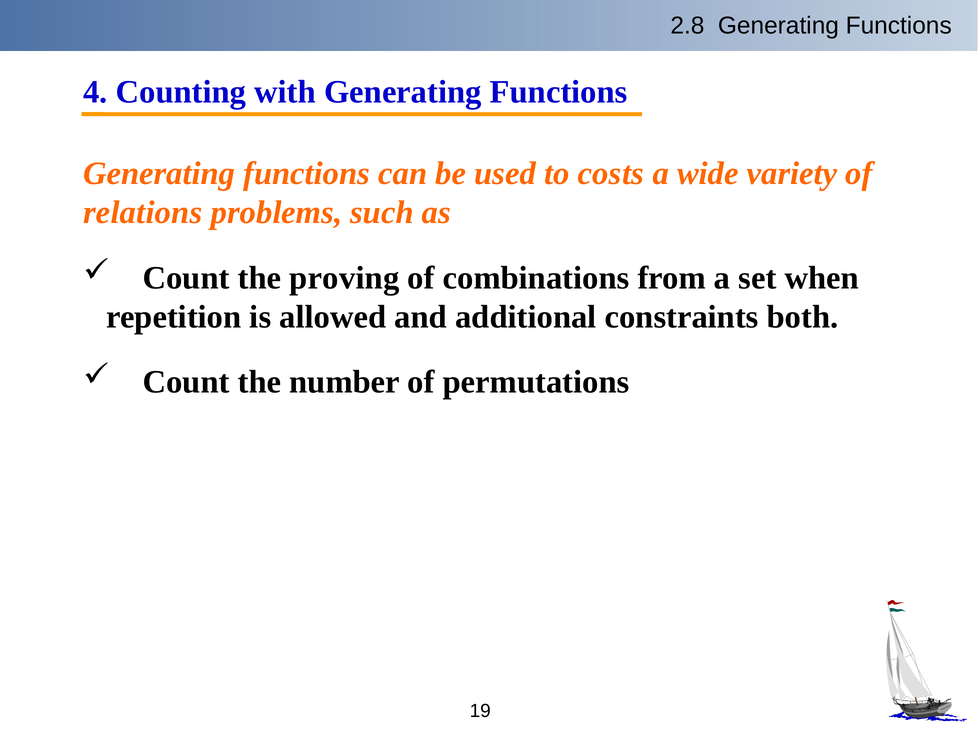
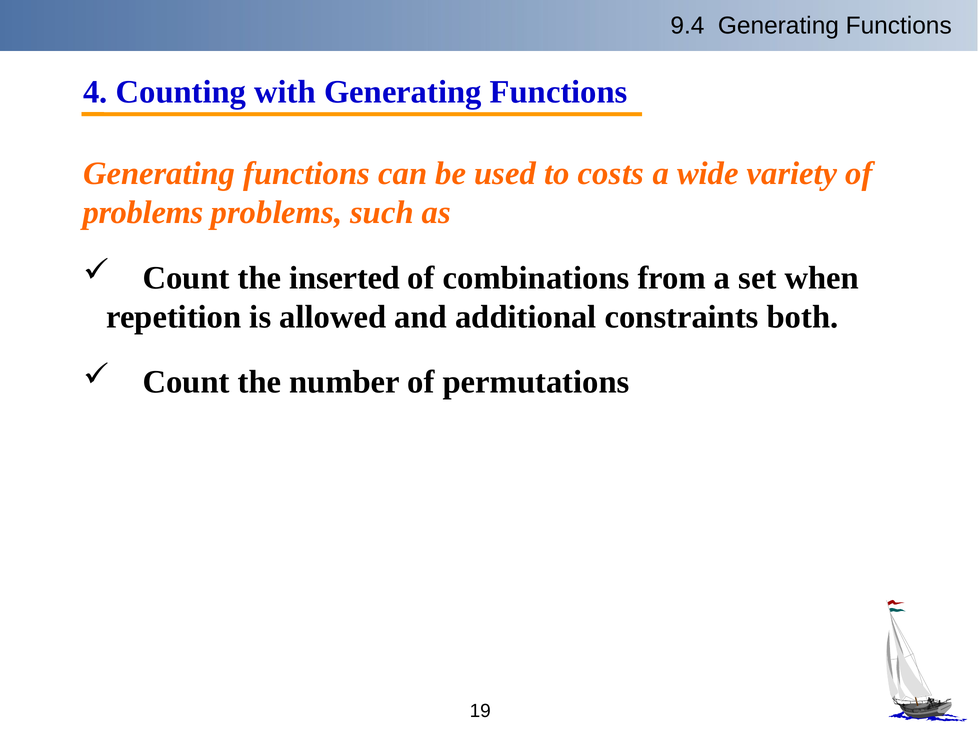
2.8: 2.8 -> 9.4 (687, 26)
relations: relations -> problems (143, 213)
proving: proving -> inserted (345, 278)
